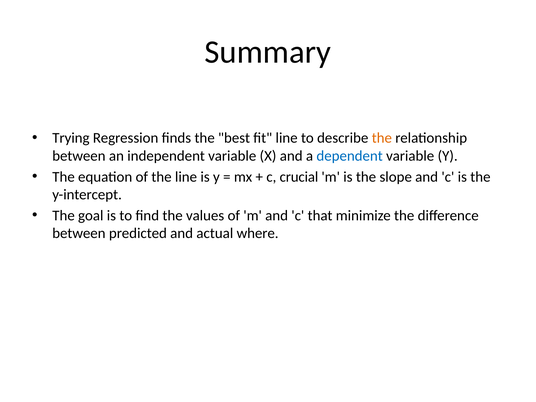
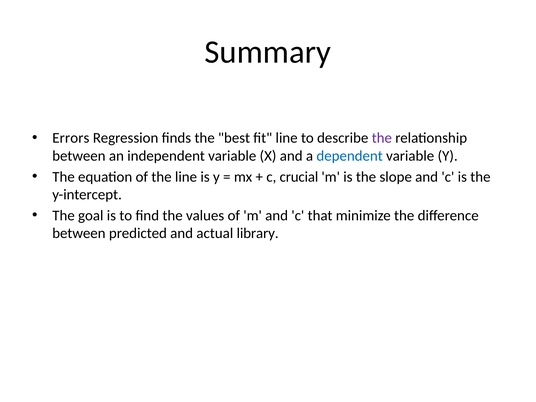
Trying: Trying -> Errors (71, 138)
the colour: orange -> purple (382, 138)
where: where -> library (258, 233)
